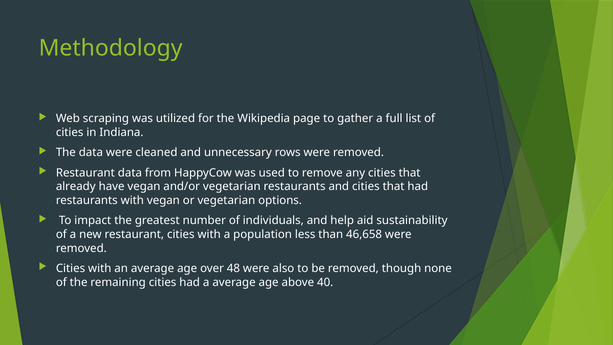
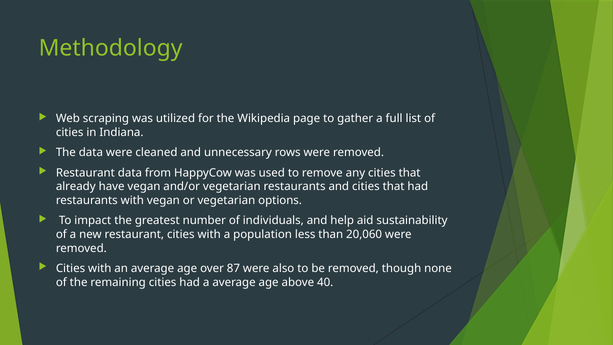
46,658: 46,658 -> 20,060 (364, 234)
48: 48 -> 87 (233, 268)
